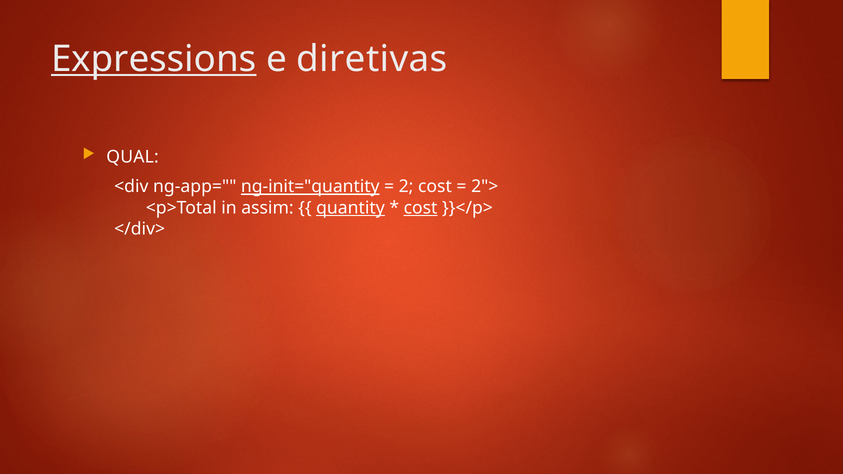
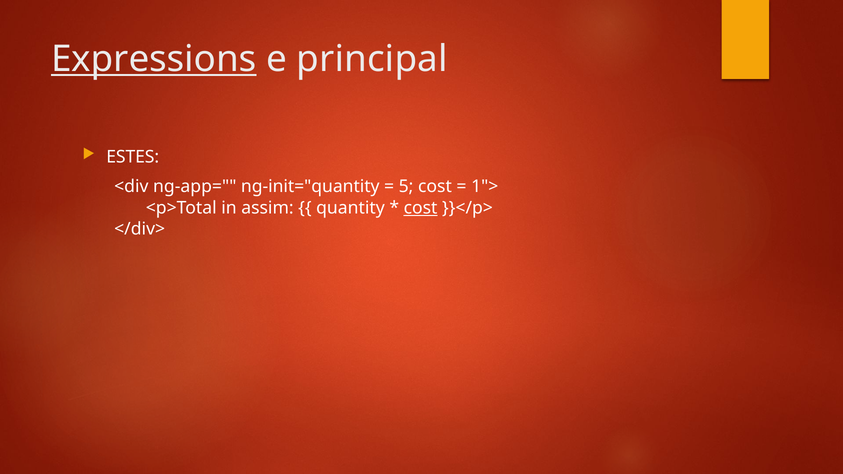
diretivas: diretivas -> principal (372, 59)
QUAL: QUAL -> ESTES (133, 157)
ng-init="quantity underline: present -> none (310, 187)
2: 2 -> 5 (406, 187)
2">: 2"> -> 1"> (485, 187)
quantity underline: present -> none (350, 208)
